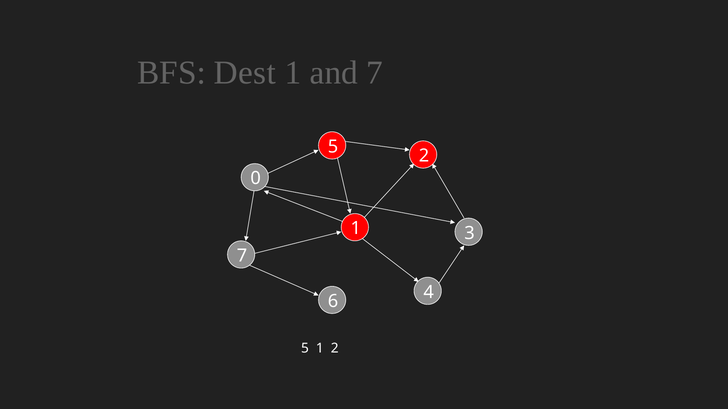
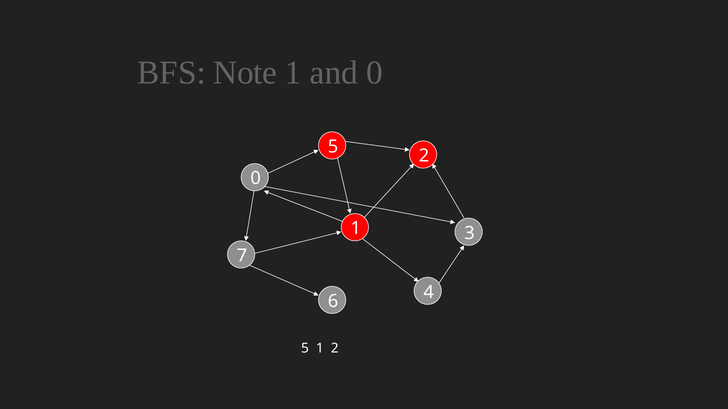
Dest: Dest -> Note (245, 73)
and 7: 7 -> 0 (375, 73)
